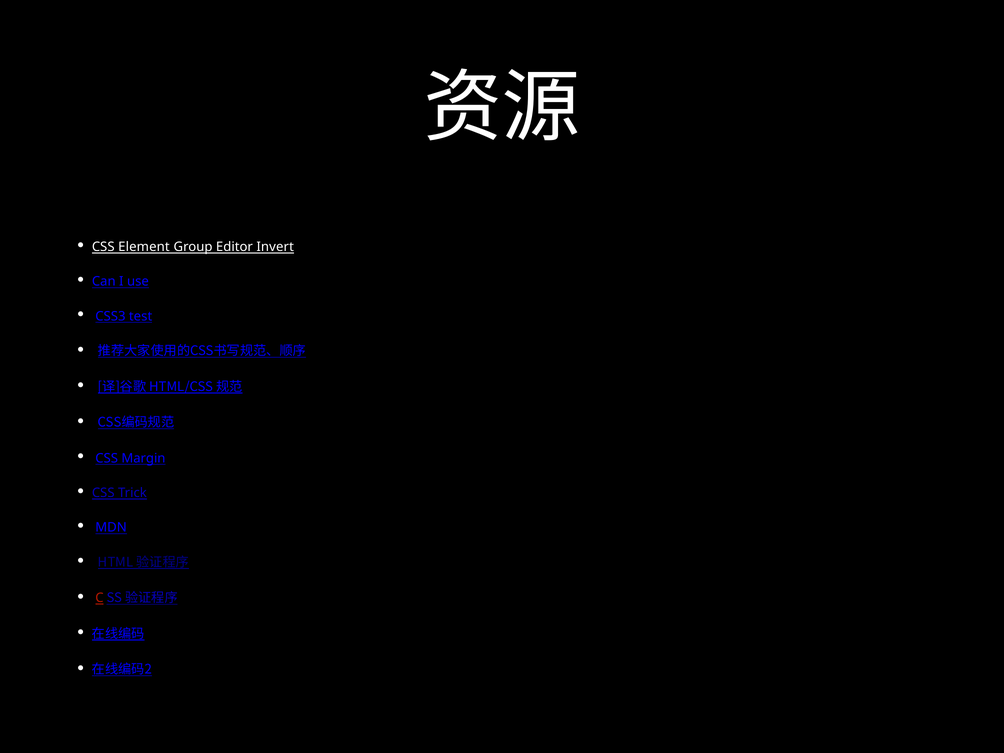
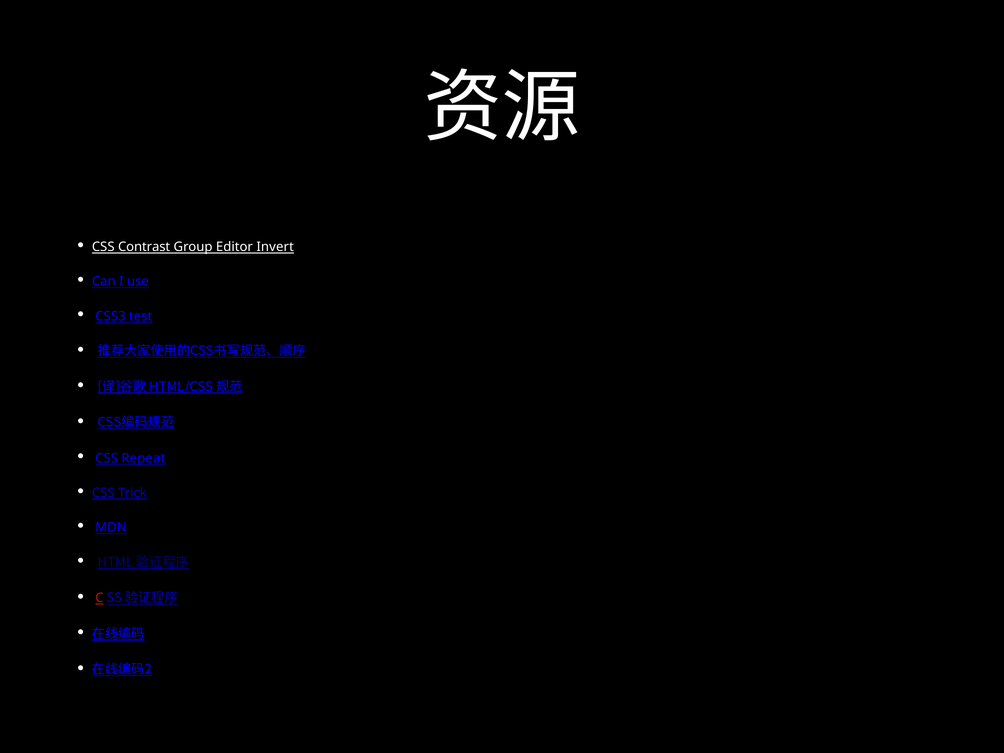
Element: Element -> Contrast (144, 247)
Margin: Margin -> Repeat (143, 458)
